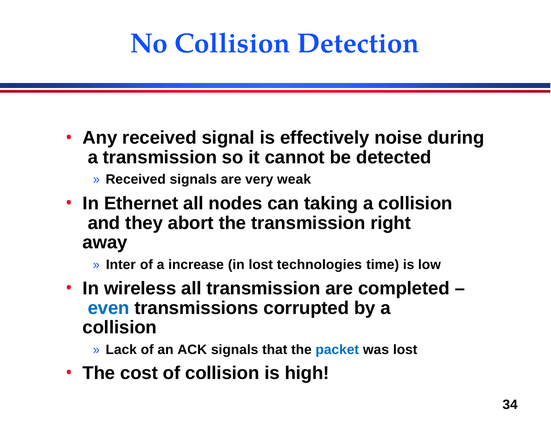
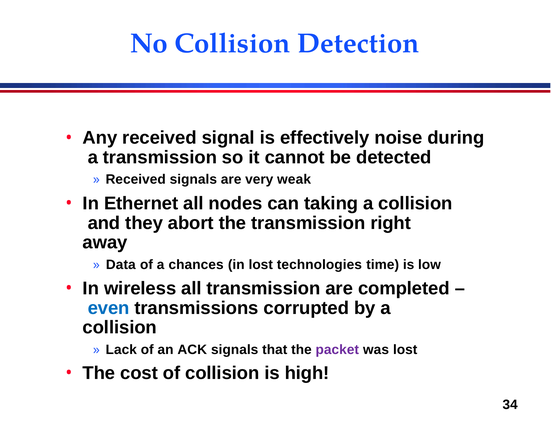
Inter: Inter -> Data (121, 264)
increase: increase -> chances (196, 264)
packet colour: blue -> purple (337, 349)
